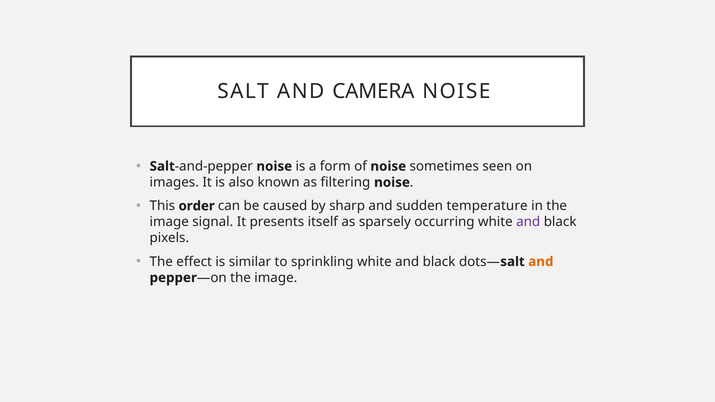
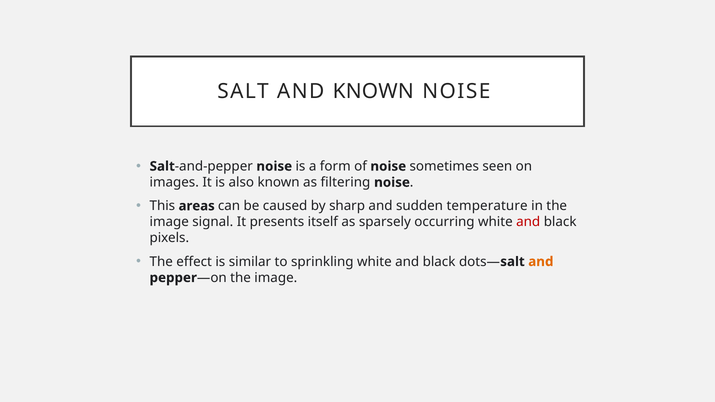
AND CAMERA: CAMERA -> KNOWN (373, 91)
order: order -> areas (197, 206)
and colour: purple -> red (528, 222)
